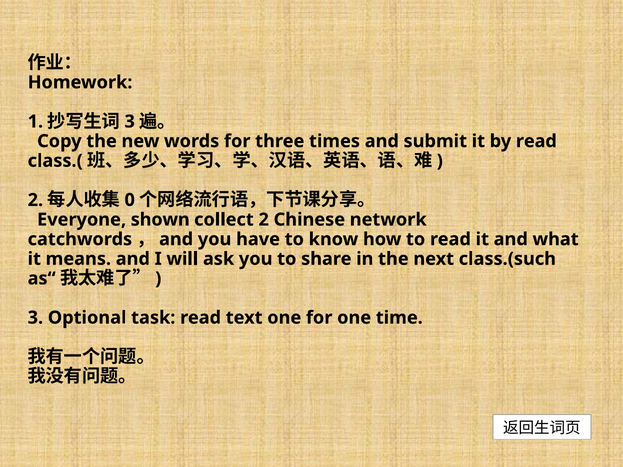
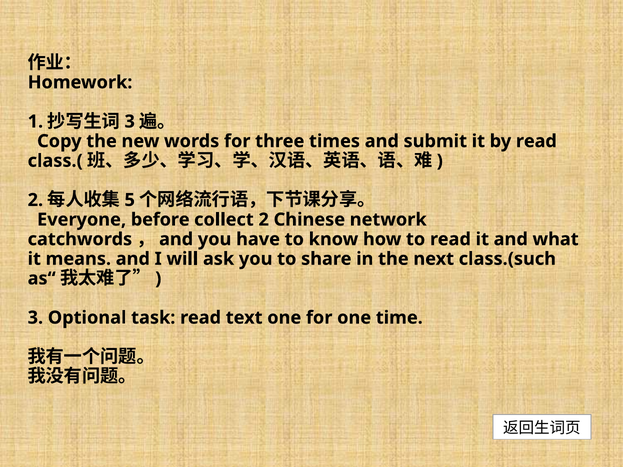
0: 0 -> 5 (130, 200)
shown: shown -> before (160, 220)
